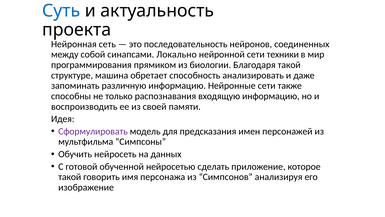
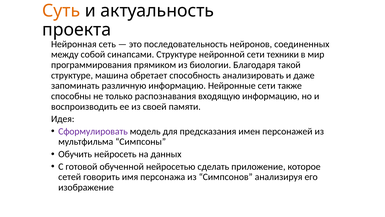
Суть colour: blue -> orange (61, 11)
синапсами Локально: Локально -> Структуре (177, 54)
такой: такой -> сетей (70, 177)
